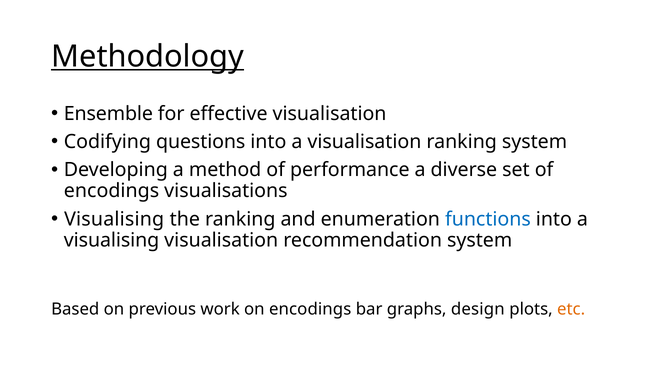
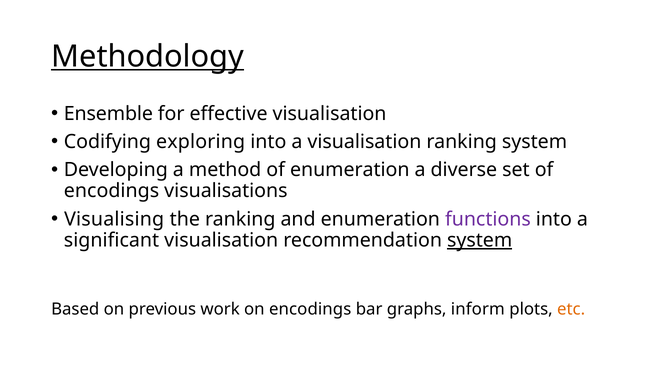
questions: questions -> exploring (201, 142)
of performance: performance -> enumeration (350, 170)
functions colour: blue -> purple (488, 219)
visualising: visualising -> significant (112, 240)
system underline: none -> present (480, 240)
design: design -> inform (478, 309)
